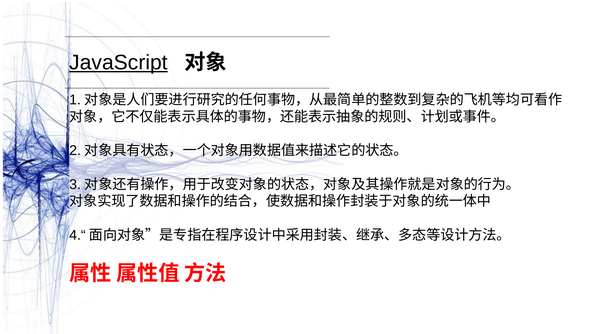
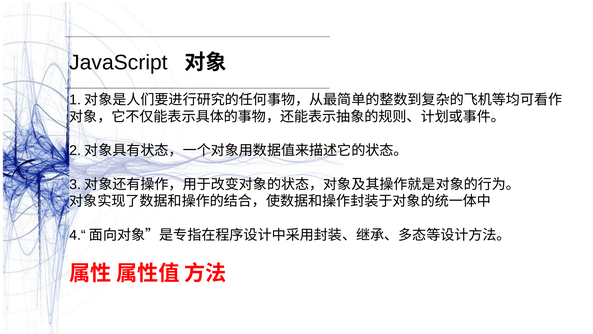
JavaScript underline: present -> none (118, 62)
